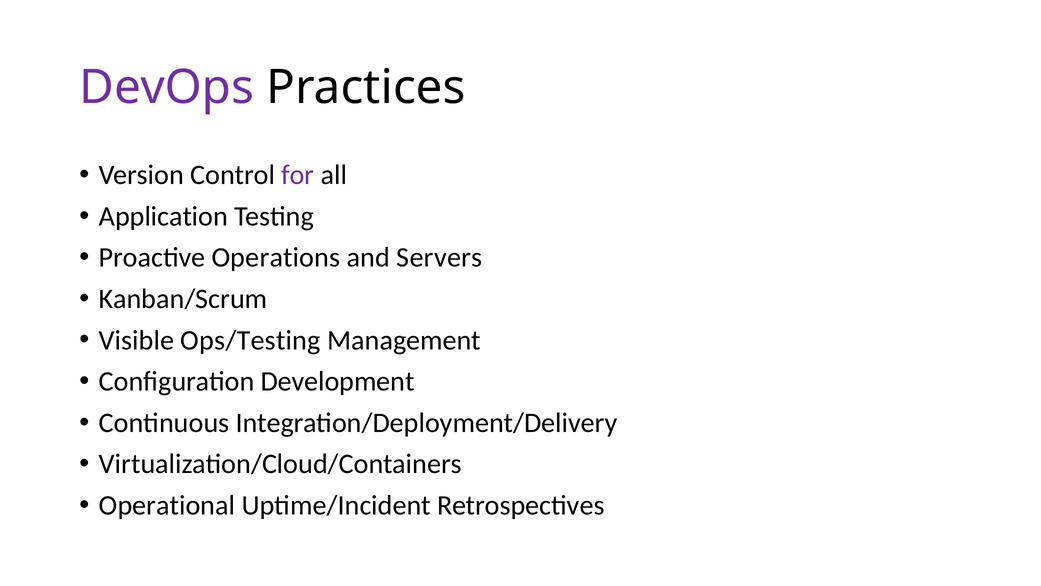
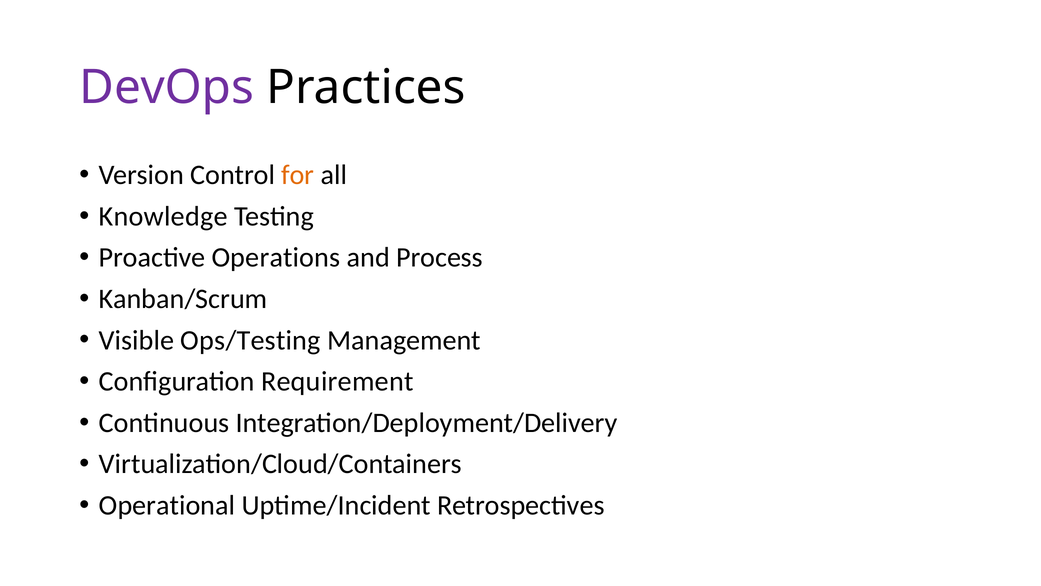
for colour: purple -> orange (298, 175)
Application: Application -> Knowledge (163, 216)
Servers: Servers -> Process (440, 257)
Development: Development -> Requirement (337, 381)
